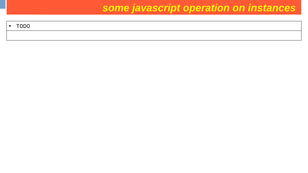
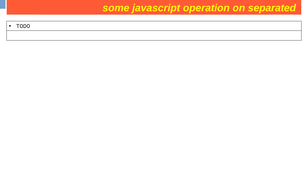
instances: instances -> separated (272, 8)
